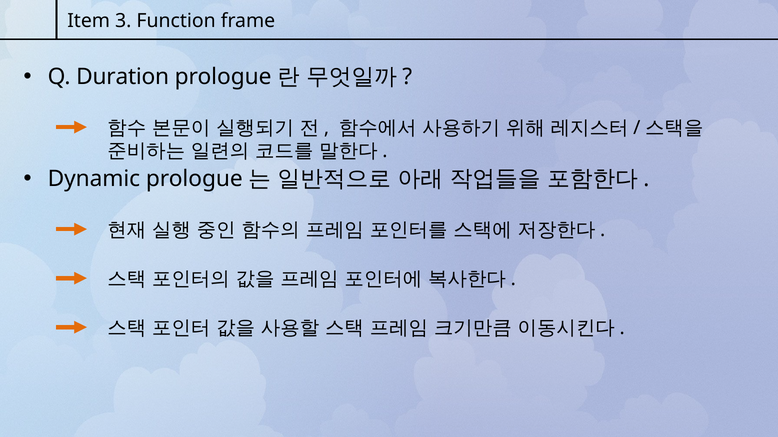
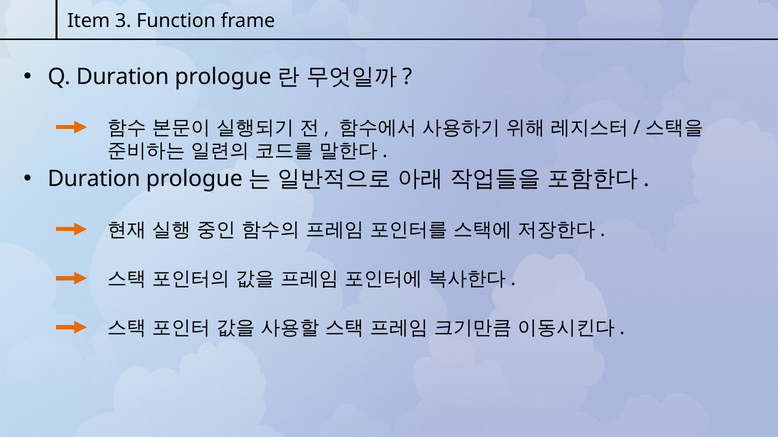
Dynamic: Dynamic -> Duration (94, 179)
